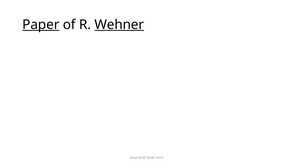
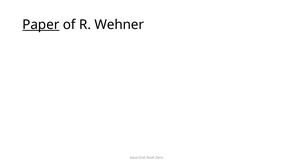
Wehner underline: present -> none (119, 25)
